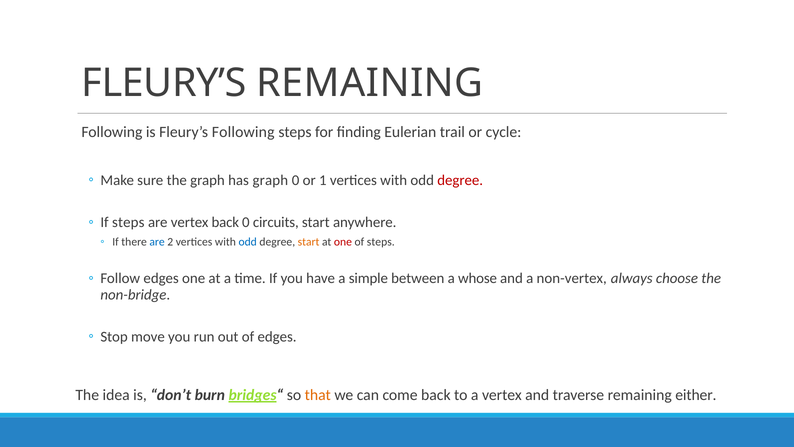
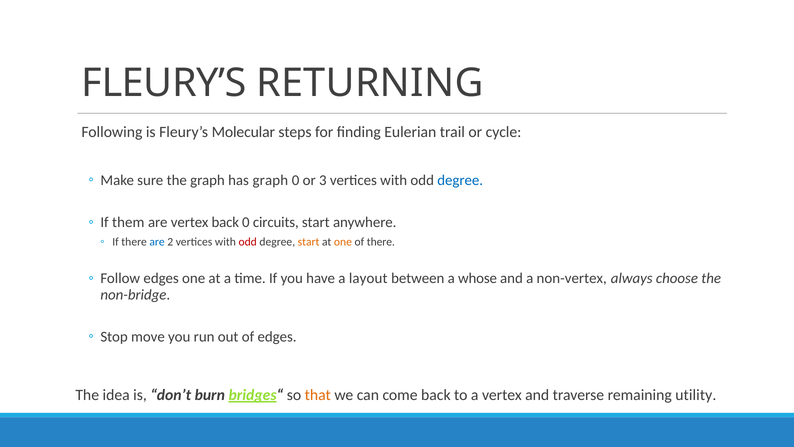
FLEURY’S REMAINING: REMAINING -> RETURNING (370, 83)
Fleury’s Following: Following -> Molecular (243, 132)
1: 1 -> 3 (323, 180)
degree colour: red -> blue (460, 180)
If steps: steps -> them (128, 222)
odd colour: blue -> red (248, 242)
one colour: red -> orange (343, 242)
of steps: steps -> there (381, 242)
simple: simple -> layout (368, 278)
either: either -> utility (696, 395)
